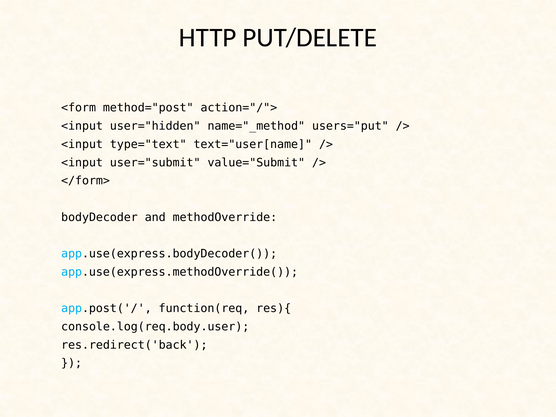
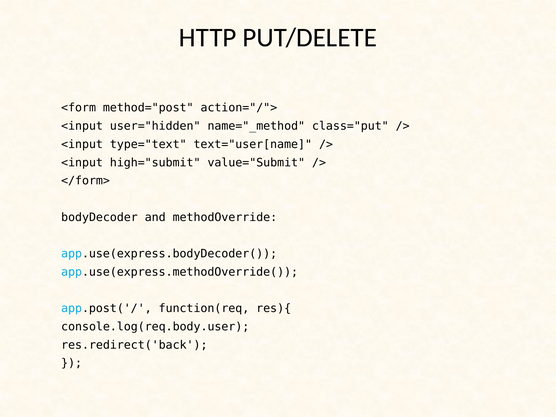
users="put: users="put -> class="put (350, 126)
user="submit: user="submit -> high="submit (155, 163)
